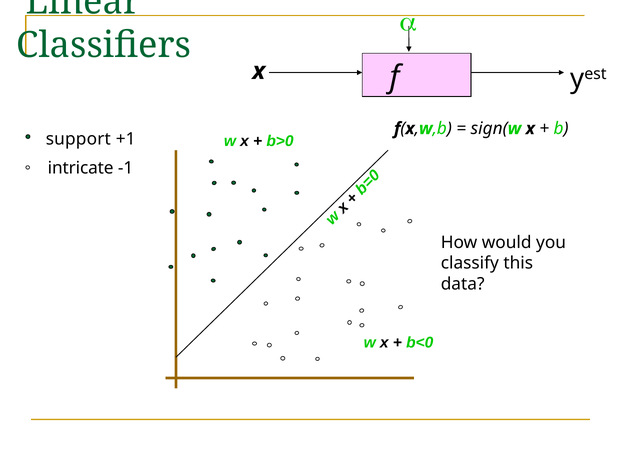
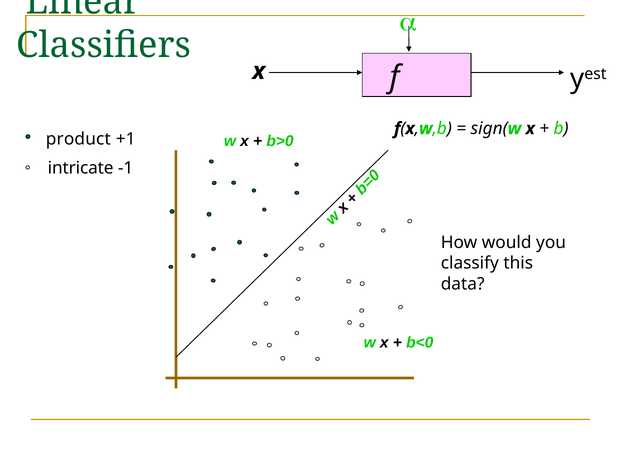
support: support -> product (78, 139)
